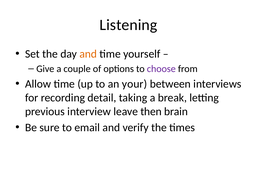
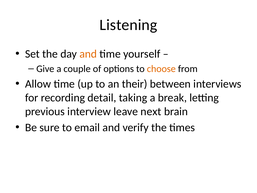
choose colour: purple -> orange (161, 69)
your: your -> their (135, 84)
then: then -> next (151, 111)
